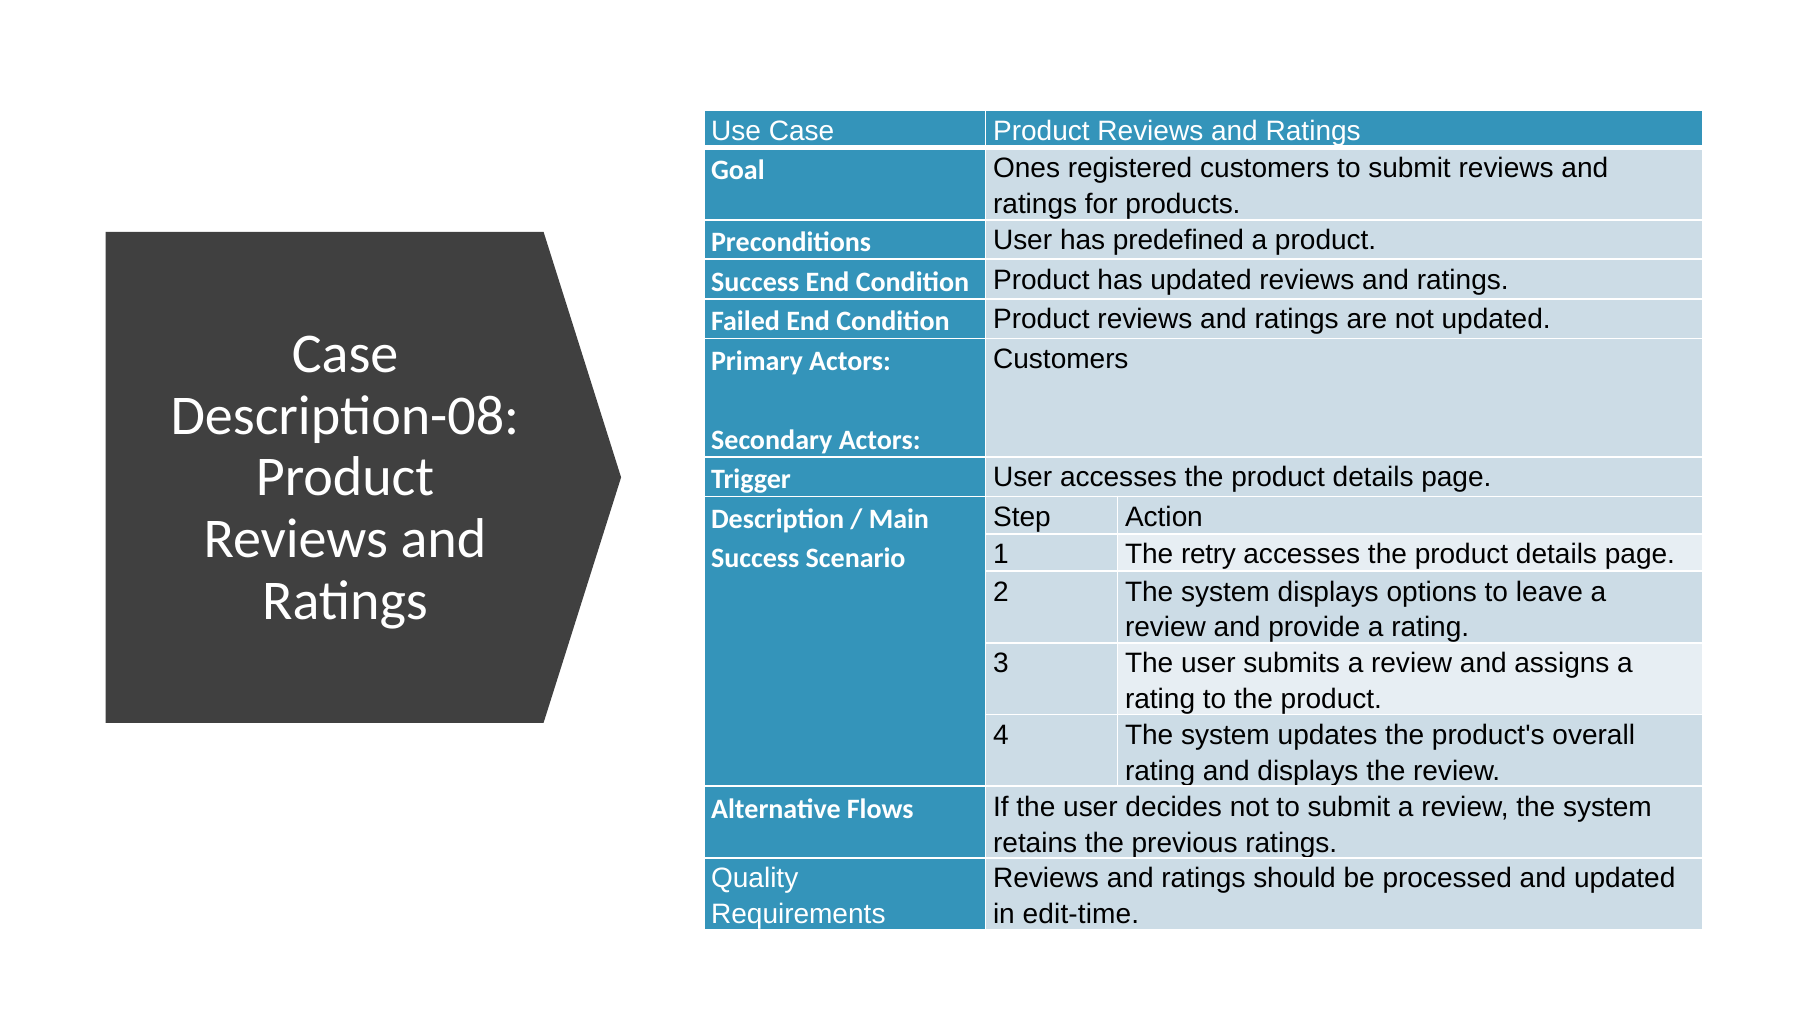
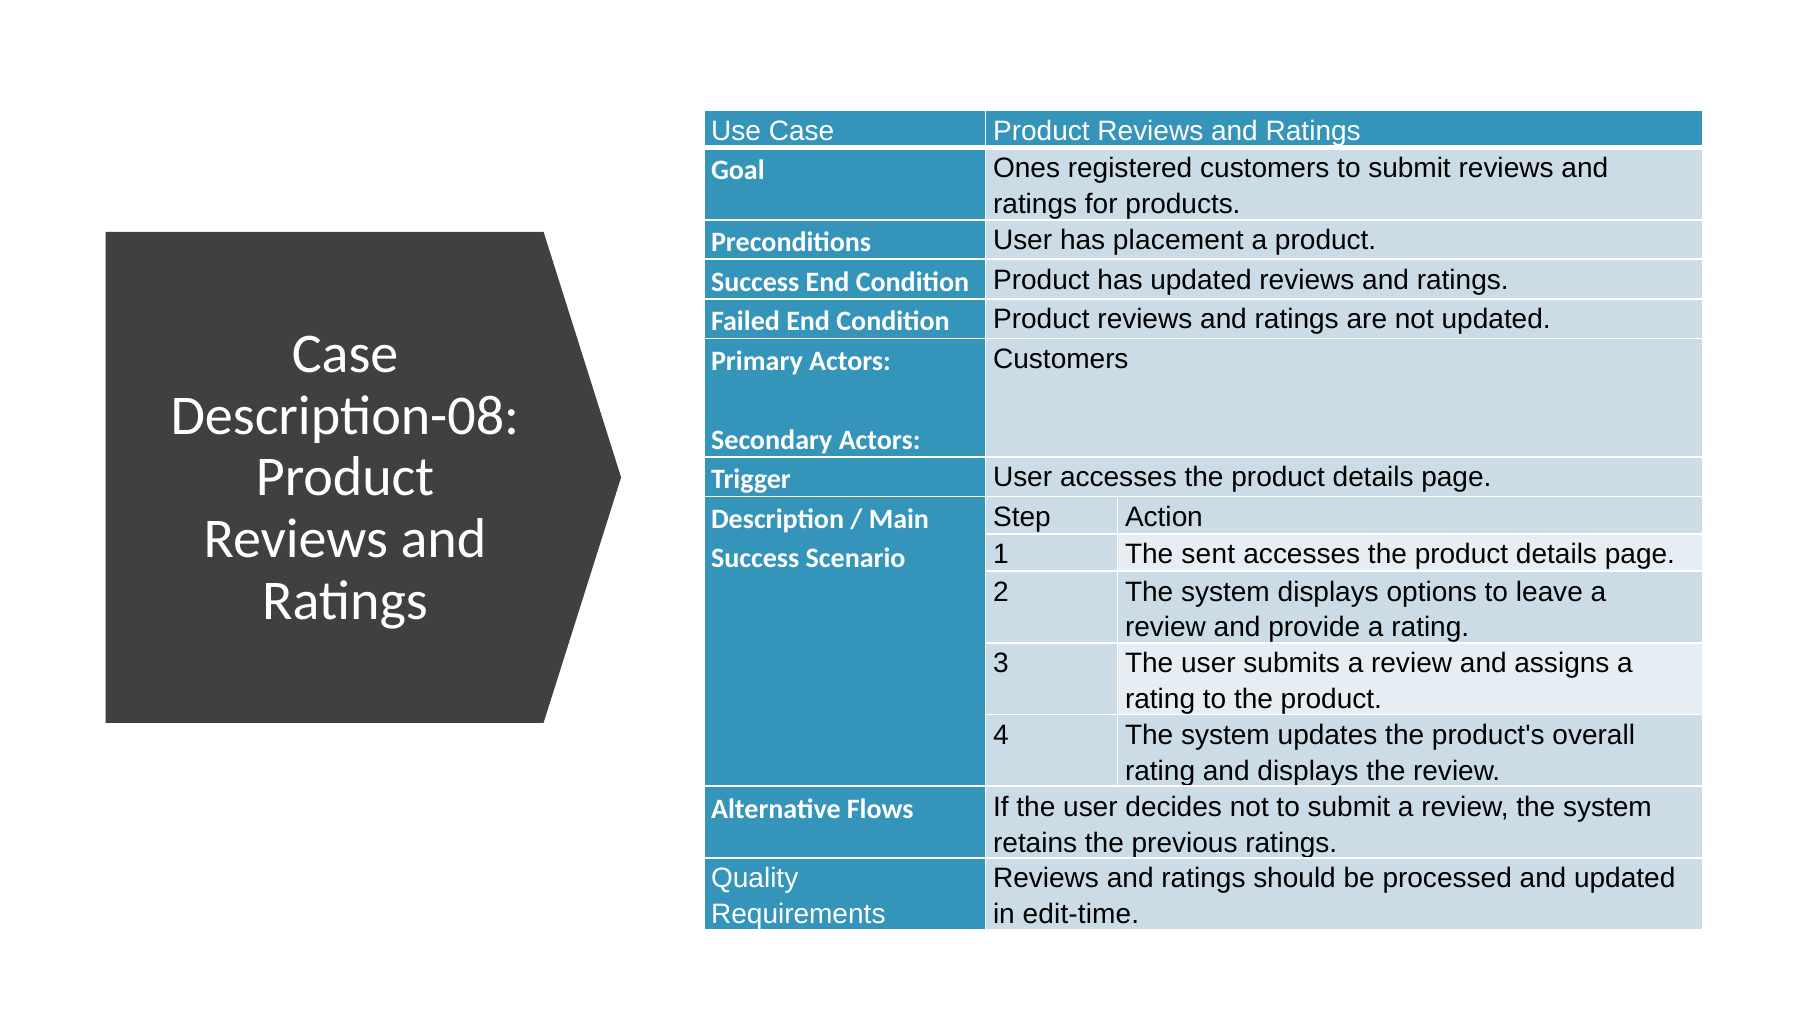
predefined: predefined -> placement (1178, 241)
retry: retry -> sent (1208, 555)
